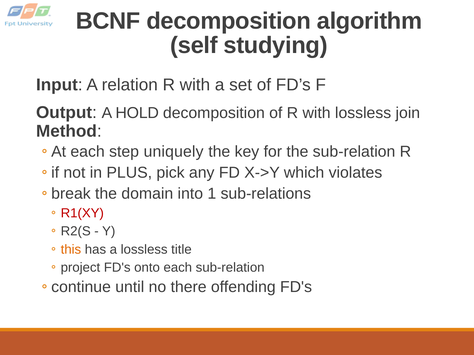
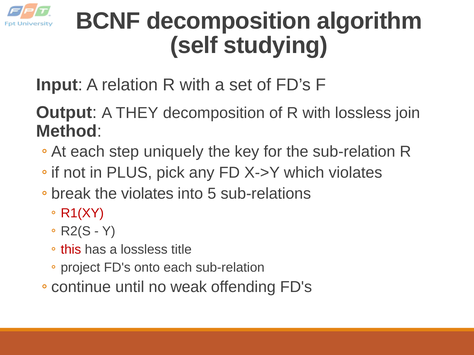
HOLD: HOLD -> THEY (137, 113)
the domain: domain -> violates (147, 194)
1: 1 -> 5 (212, 194)
this colour: orange -> red (71, 250)
there: there -> weak (189, 287)
